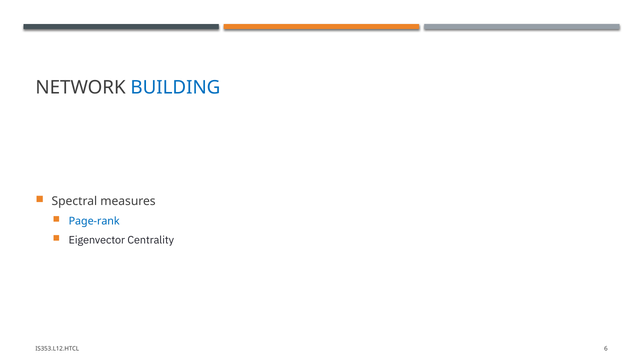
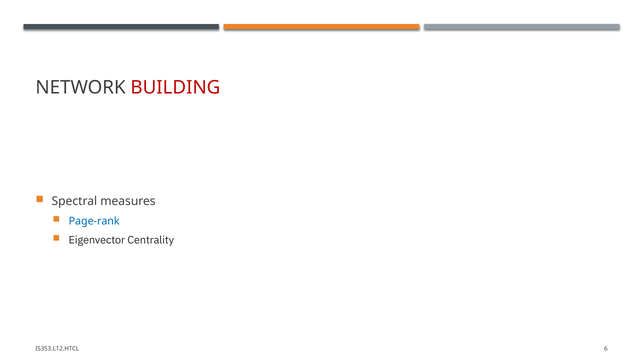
BUILDING colour: blue -> red (175, 87)
